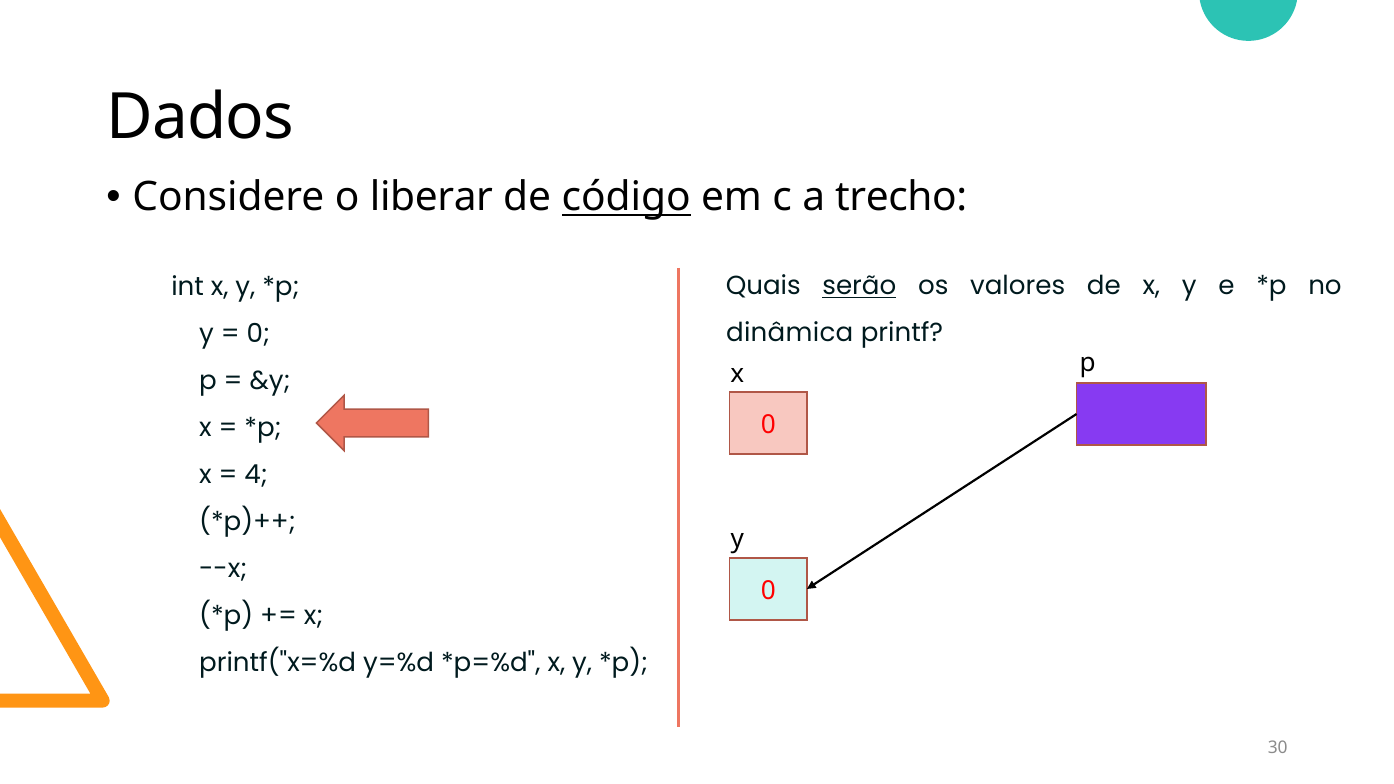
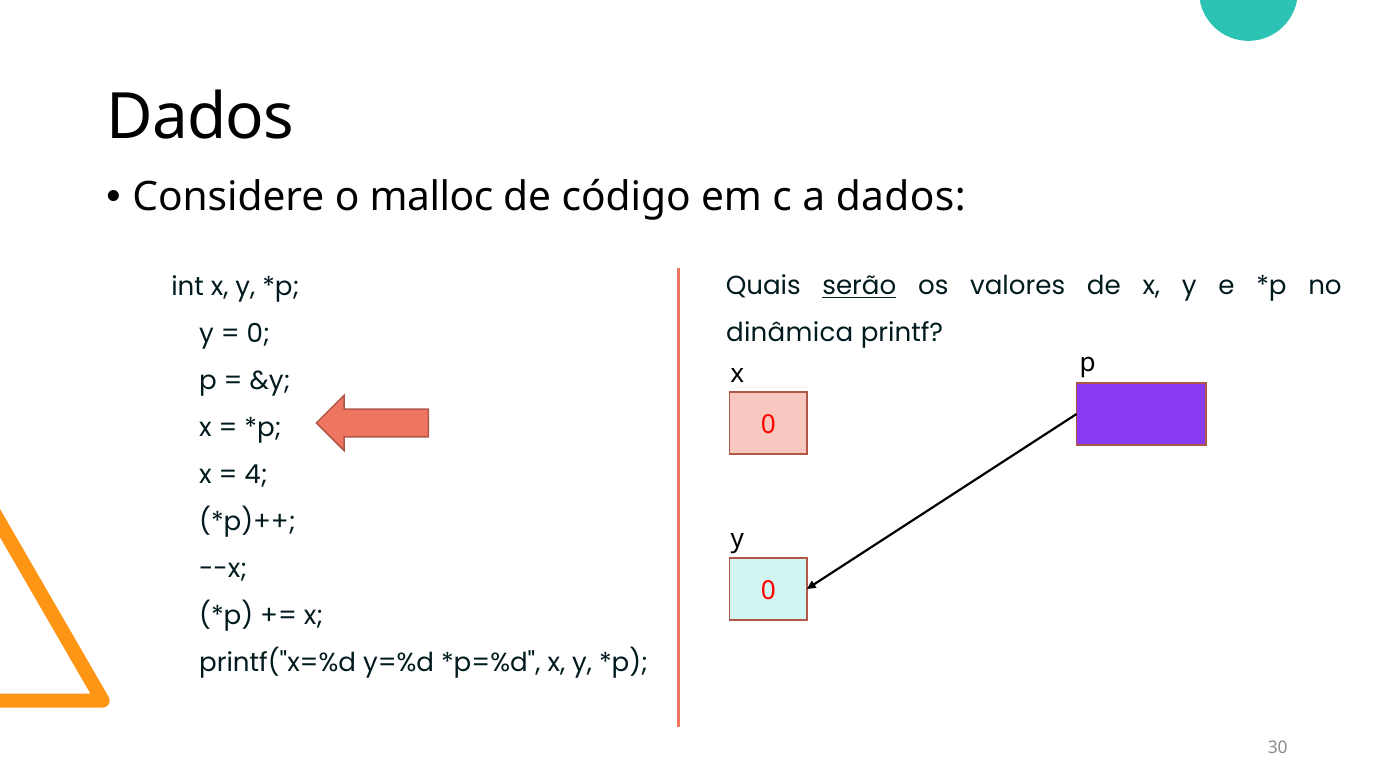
liberar: liberar -> malloc (431, 197)
código underline: present -> none (626, 197)
a trecho: trecho -> dados (901, 197)
